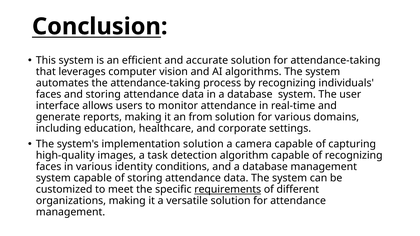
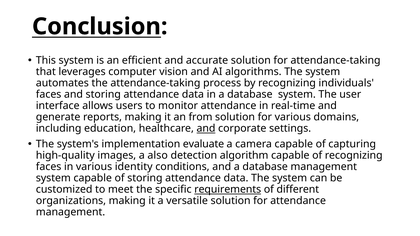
and underline: none -> present (206, 129)
implementation solution: solution -> evaluate (203, 144)
task: task -> also (158, 156)
